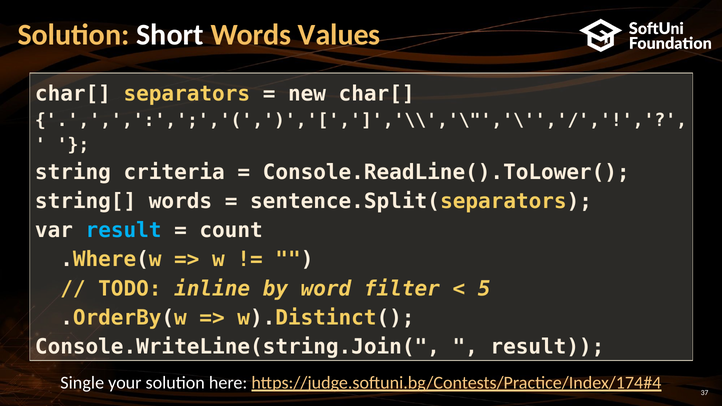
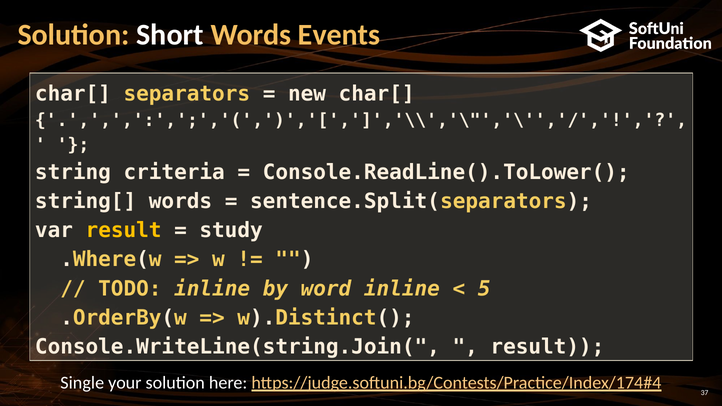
Values: Values -> Events (339, 35)
result colour: light blue -> yellow (124, 231)
count: count -> study (231, 231)
word filter: filter -> inline (402, 289)
